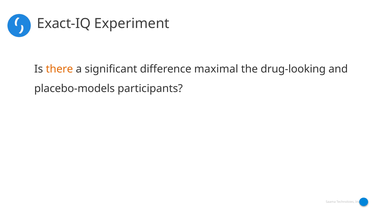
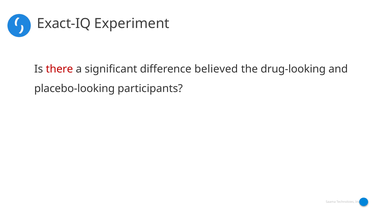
there colour: orange -> red (59, 69)
maximal: maximal -> believed (216, 69)
placebo-models: placebo-models -> placebo-looking (75, 89)
